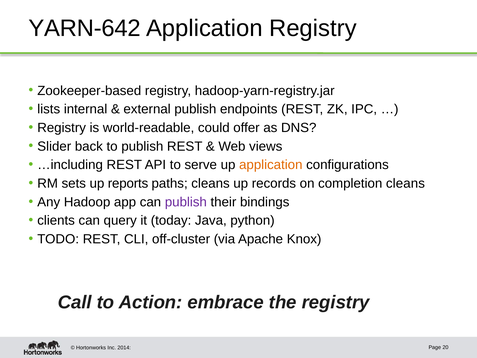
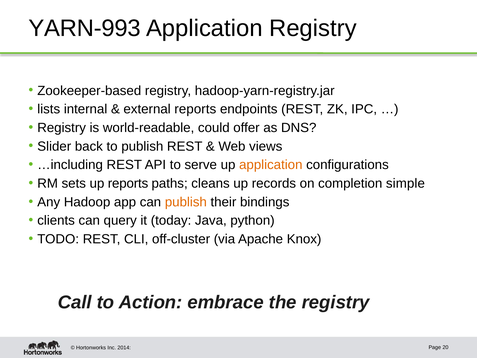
YARN-642: YARN-642 -> YARN-993 (85, 28)
external publish: publish -> reports (195, 109)
completion cleans: cleans -> simple (405, 183)
publish colour: purple -> orange (186, 202)
